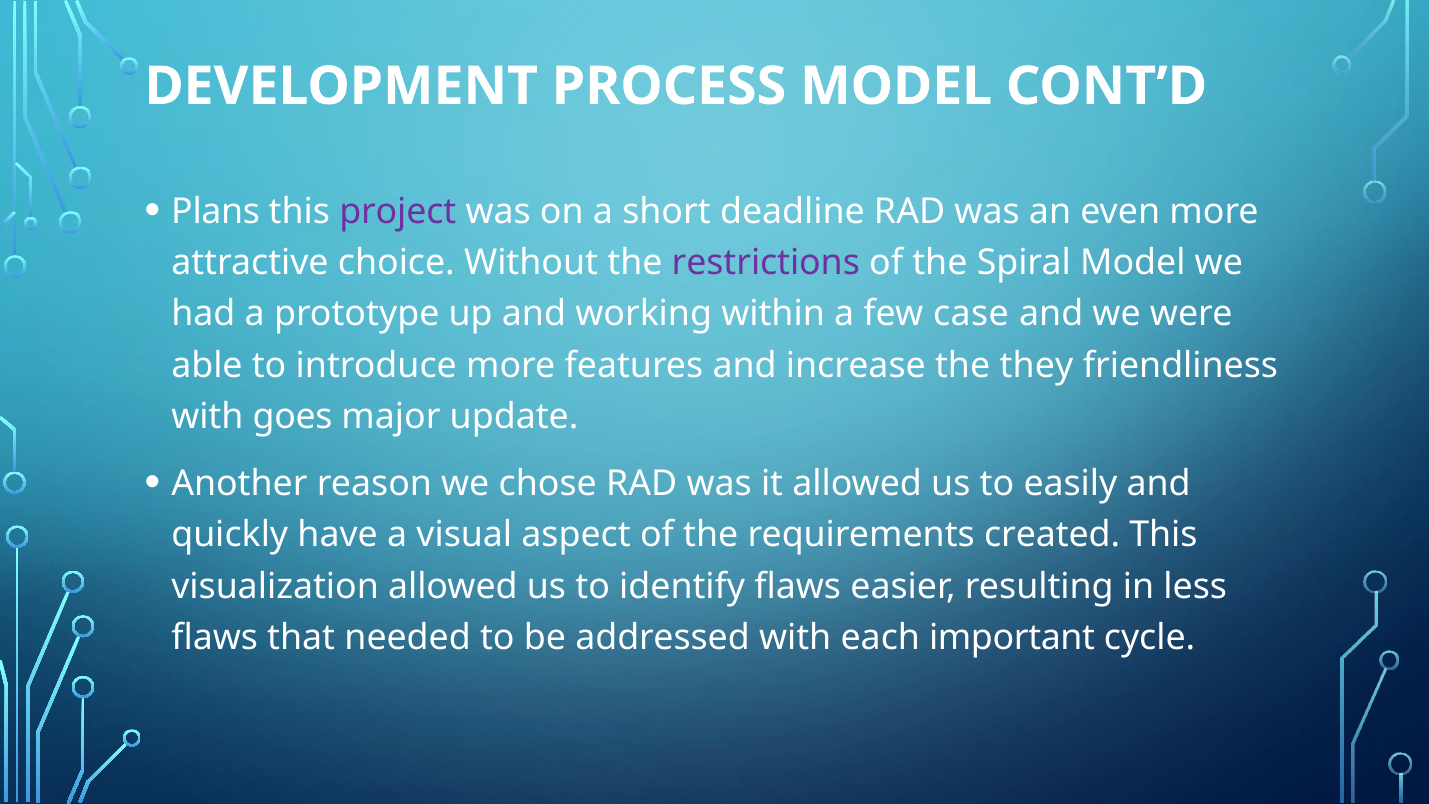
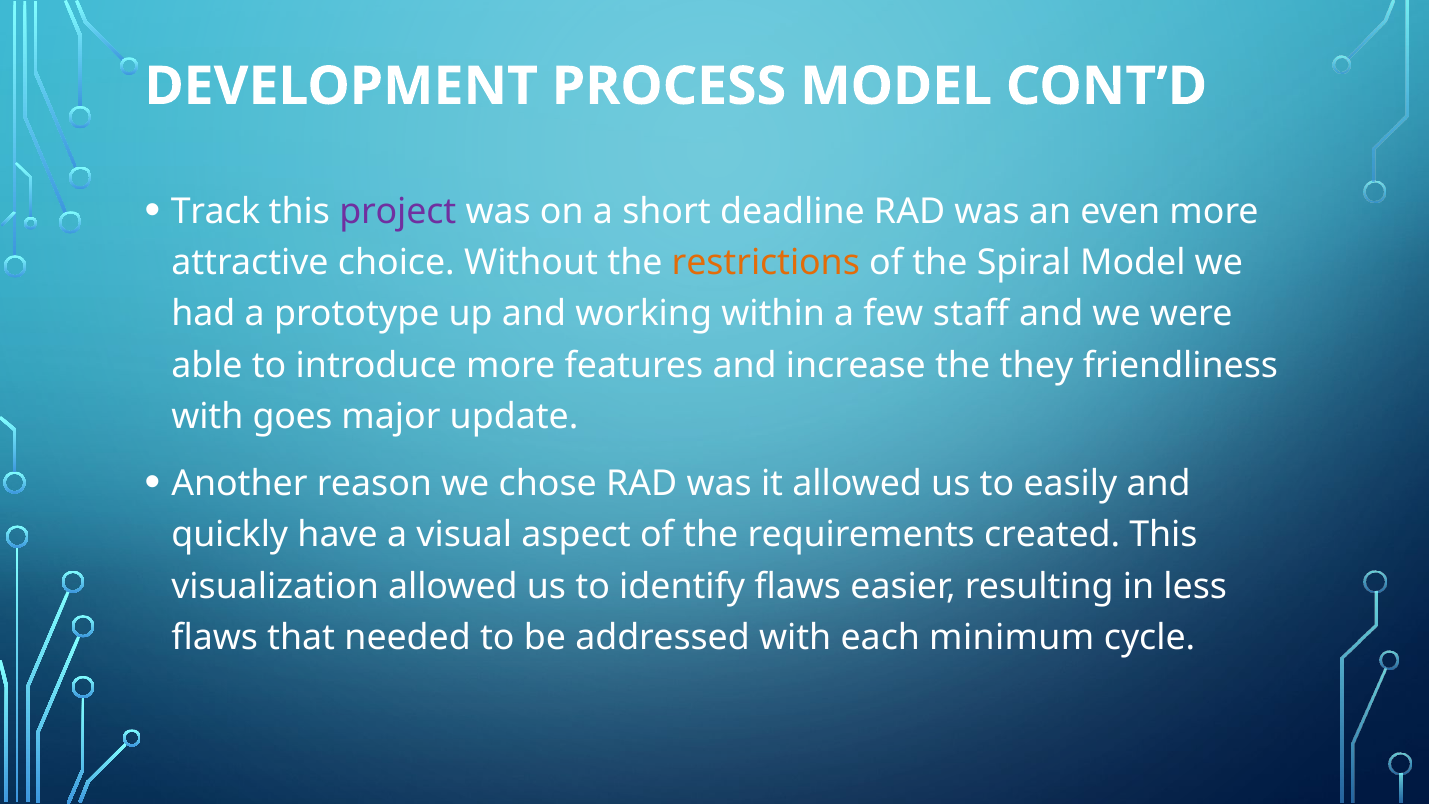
Plans: Plans -> Track (216, 211)
restrictions colour: purple -> orange (766, 263)
case: case -> staff (971, 314)
important: important -> minimum (1012, 638)
